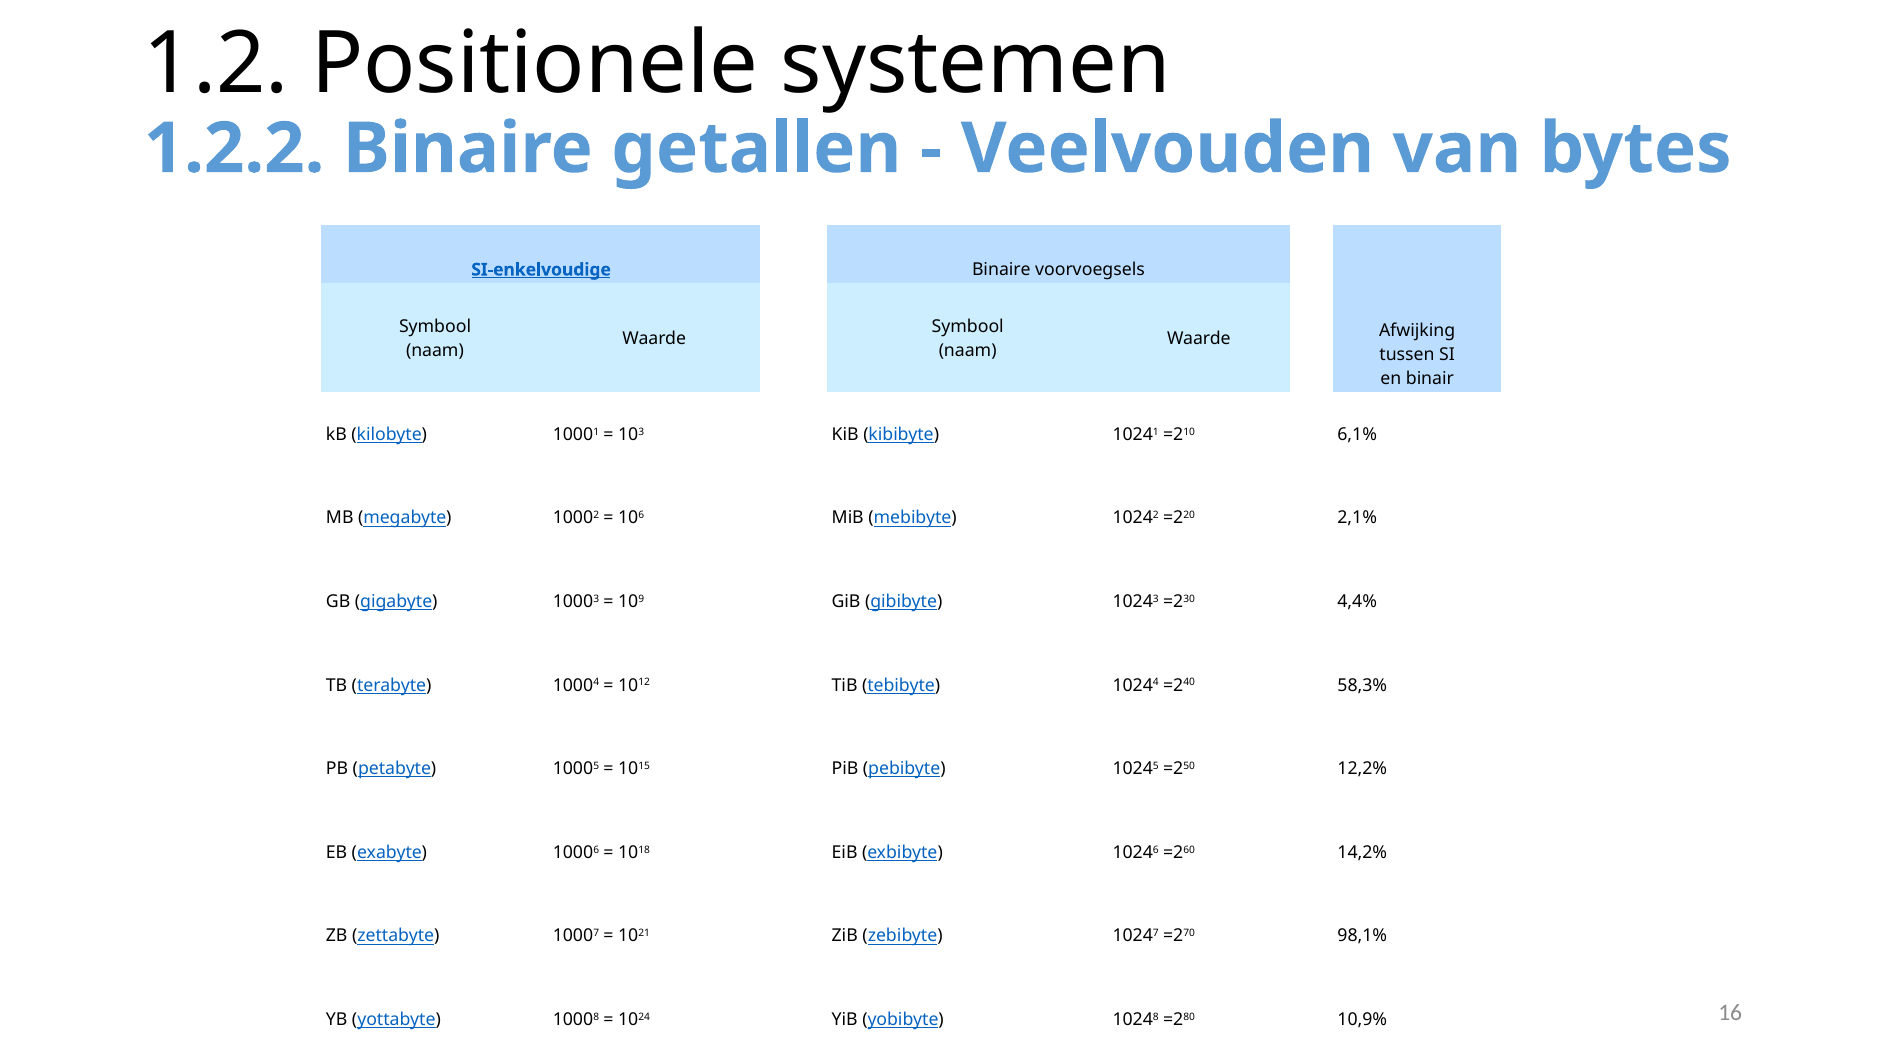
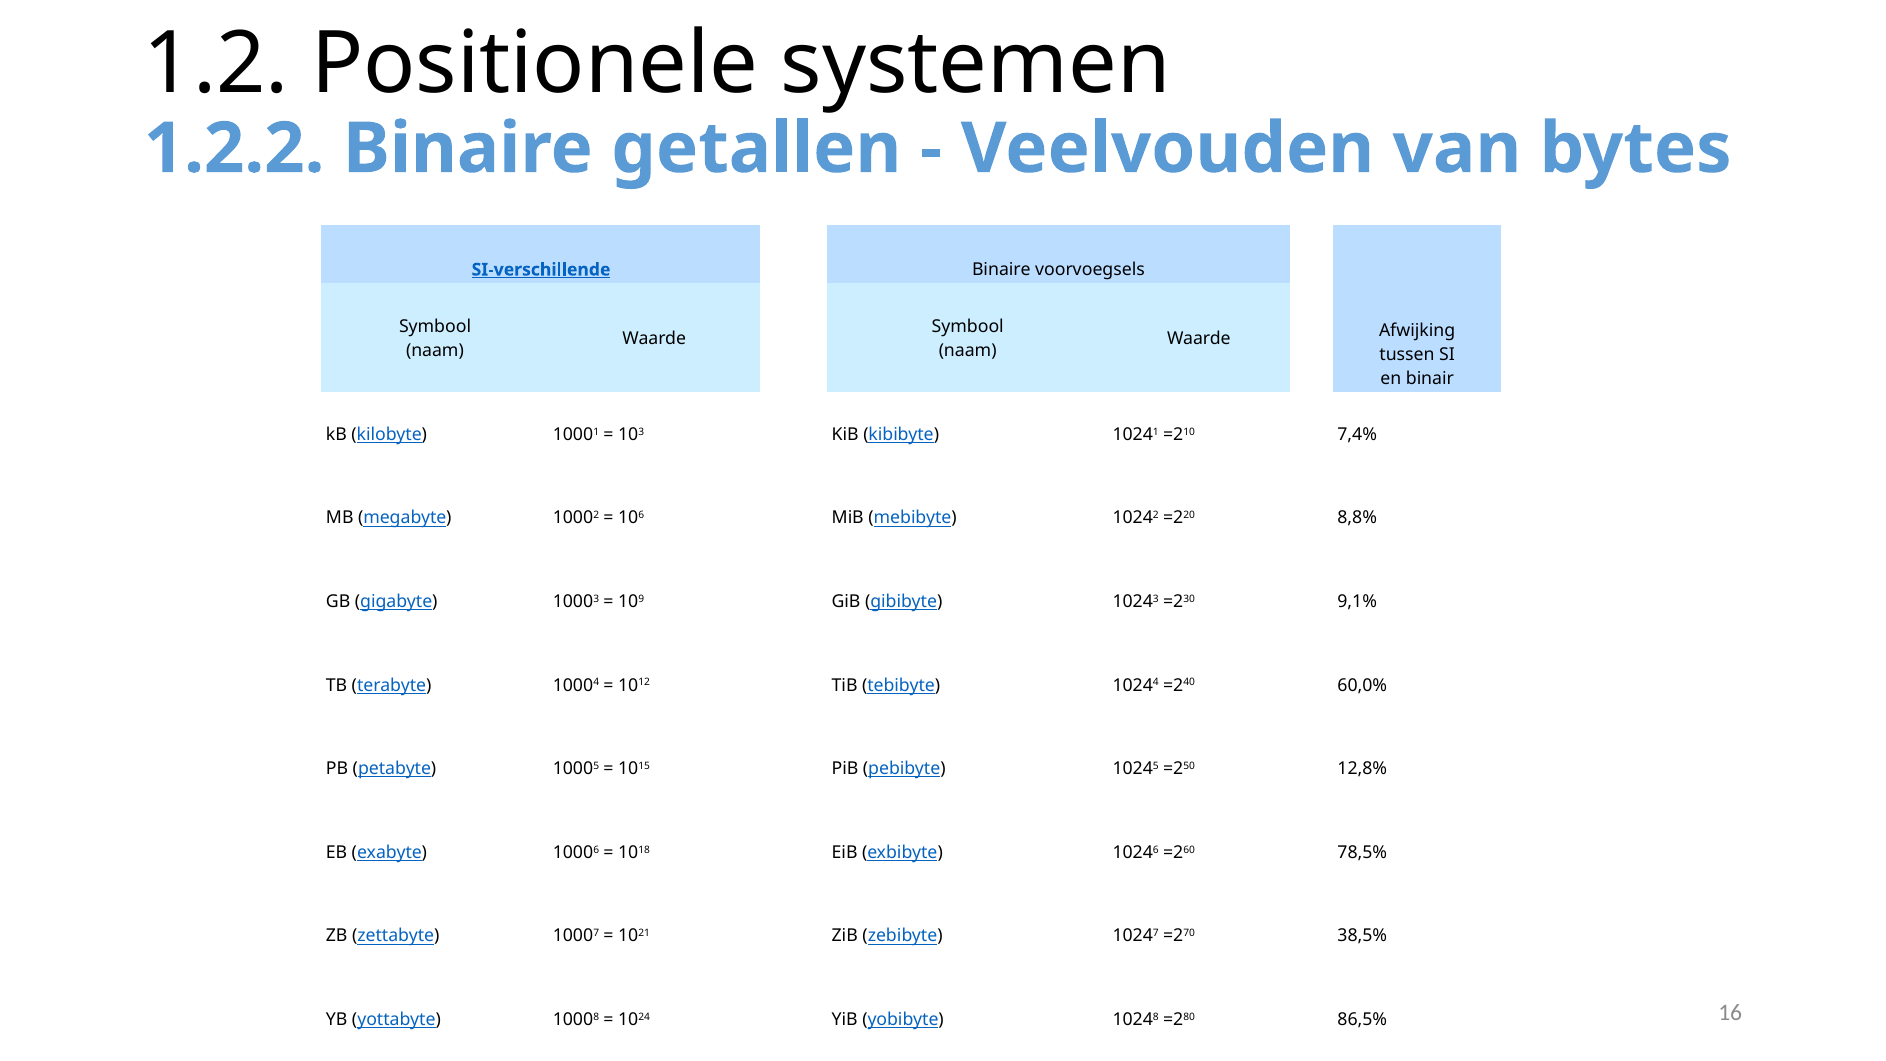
SI-enkelvoudige: SI-enkelvoudige -> SI-verschillende (541, 270)
6,1%: 6,1% -> 7,4% (1357, 434)
2,1%: 2,1% -> 8,8% (1357, 518)
4,4%: 4,4% -> 9,1% (1357, 602)
58,3%: 58,3% -> 60,0% (1362, 685)
12,2%: 12,2% -> 12,8% (1362, 769)
14,2%: 14,2% -> 78,5% (1362, 852)
98,1%: 98,1% -> 38,5% (1362, 936)
10,9%: 10,9% -> 86,5% (1362, 1020)
